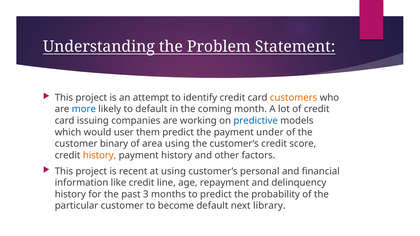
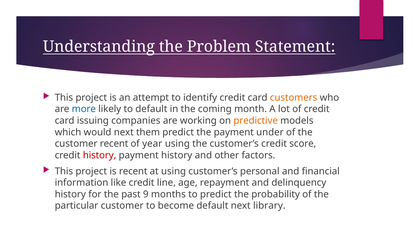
predictive colour: blue -> orange (256, 121)
would user: user -> next (124, 132)
customer binary: binary -> recent (114, 144)
area: area -> year (152, 144)
history colour: orange -> red (100, 155)
3: 3 -> 9 (146, 194)
